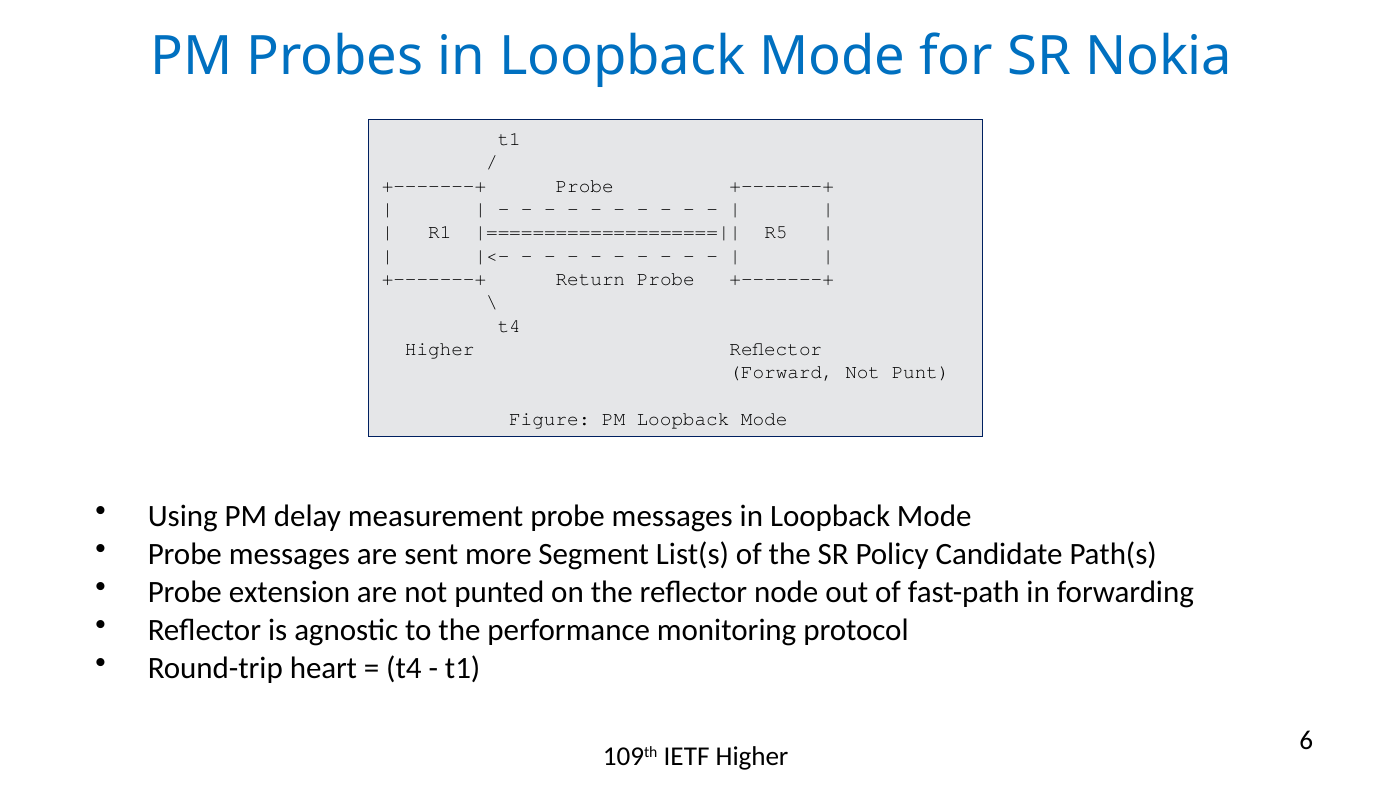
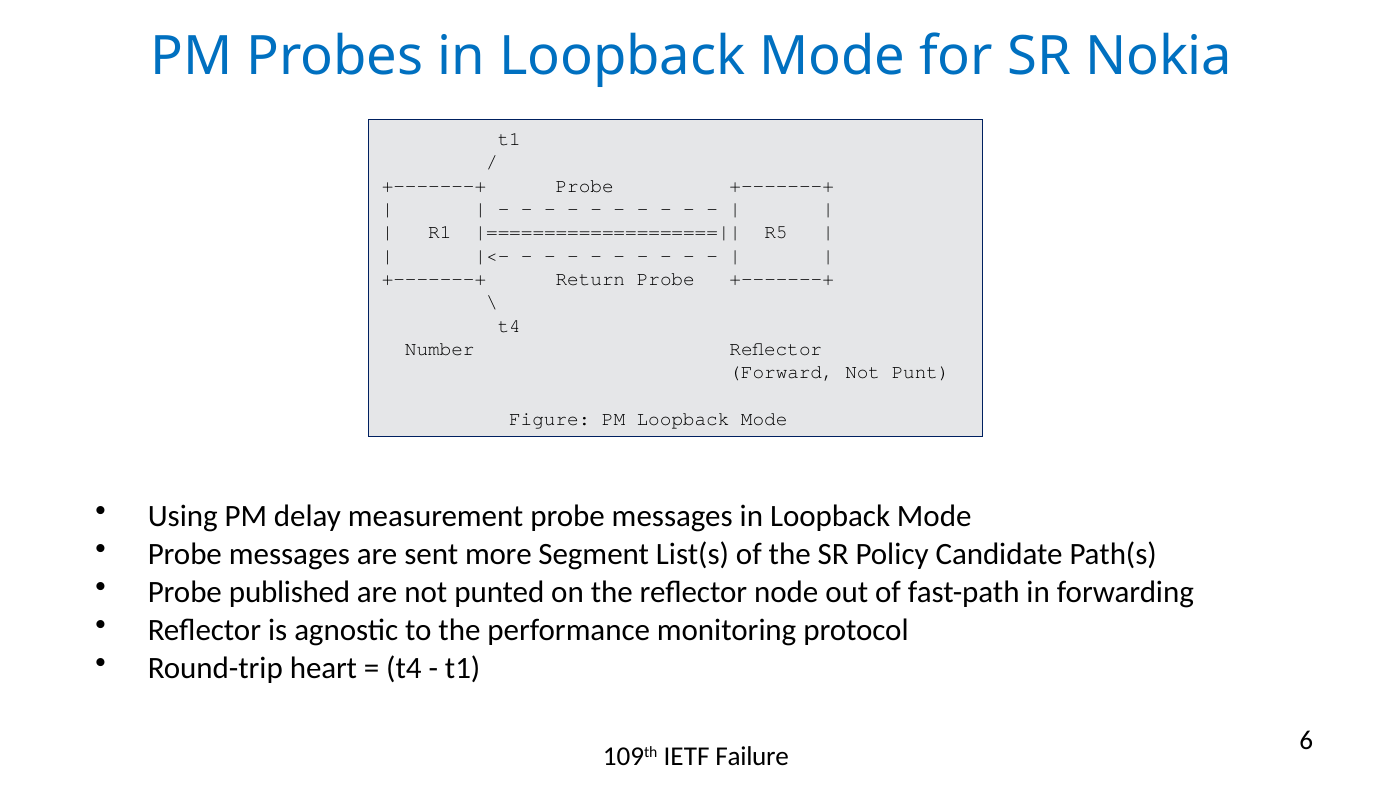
Higher: Higher -> Number (440, 349)
extension: extension -> published (290, 593)
IETF Higher: Higher -> Failure (752, 756)
